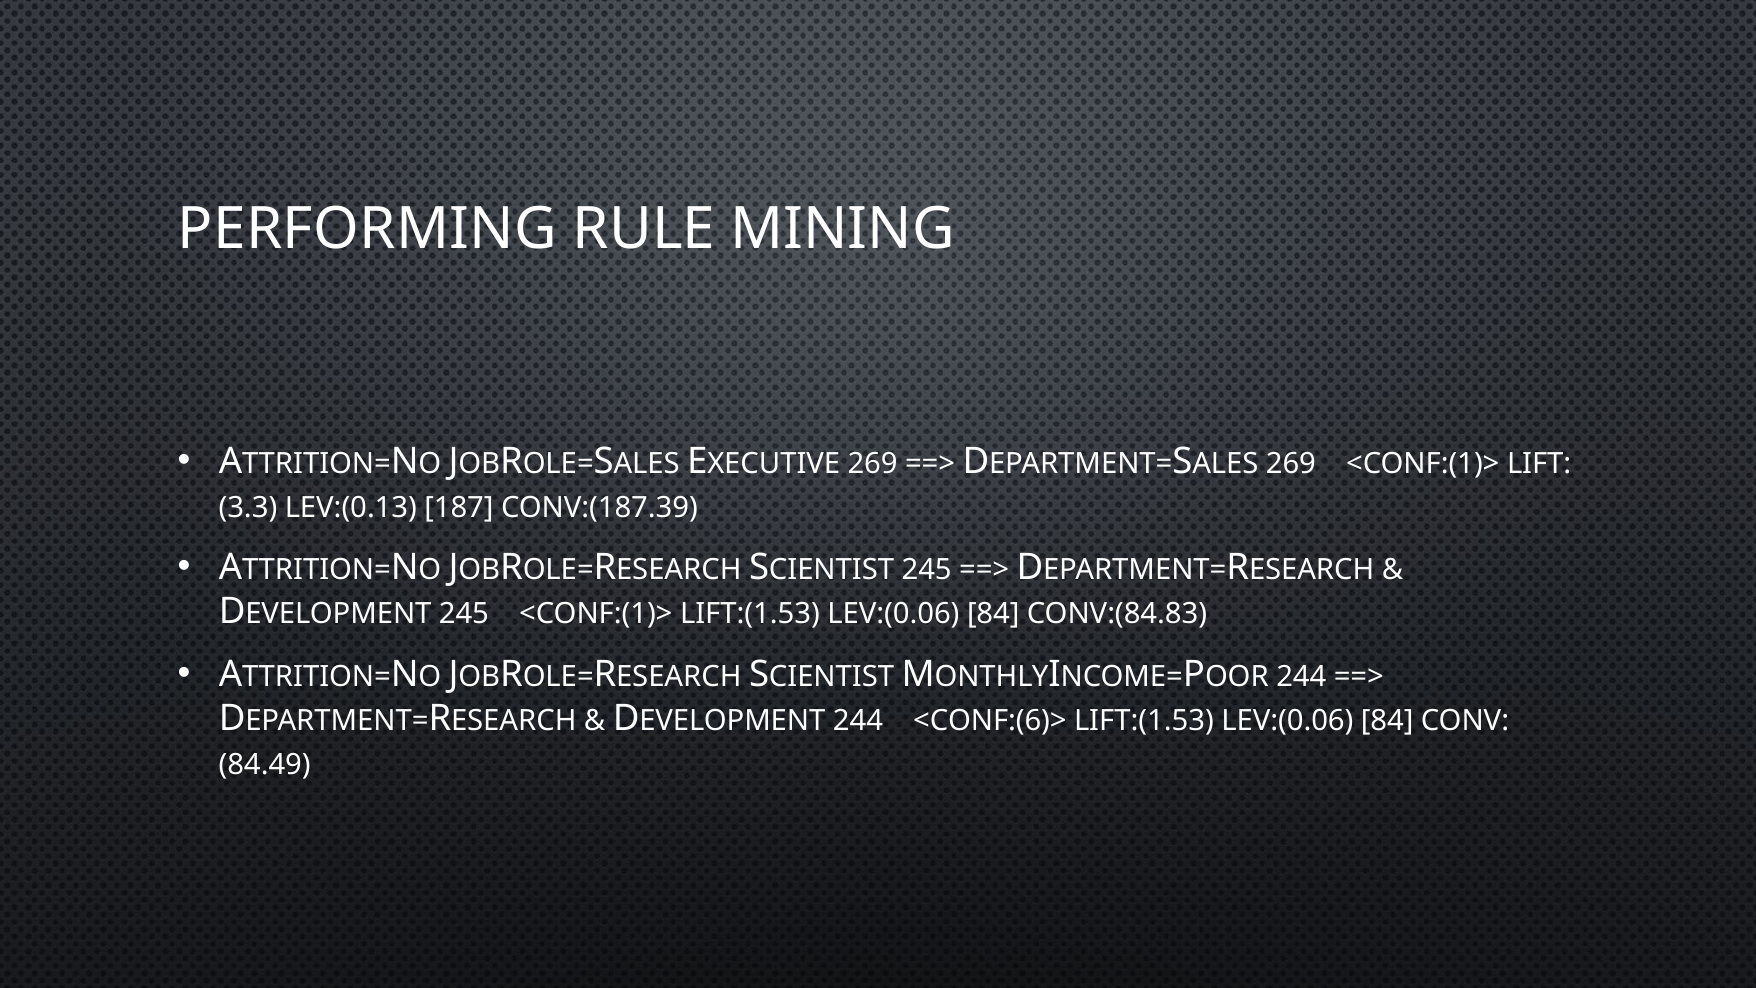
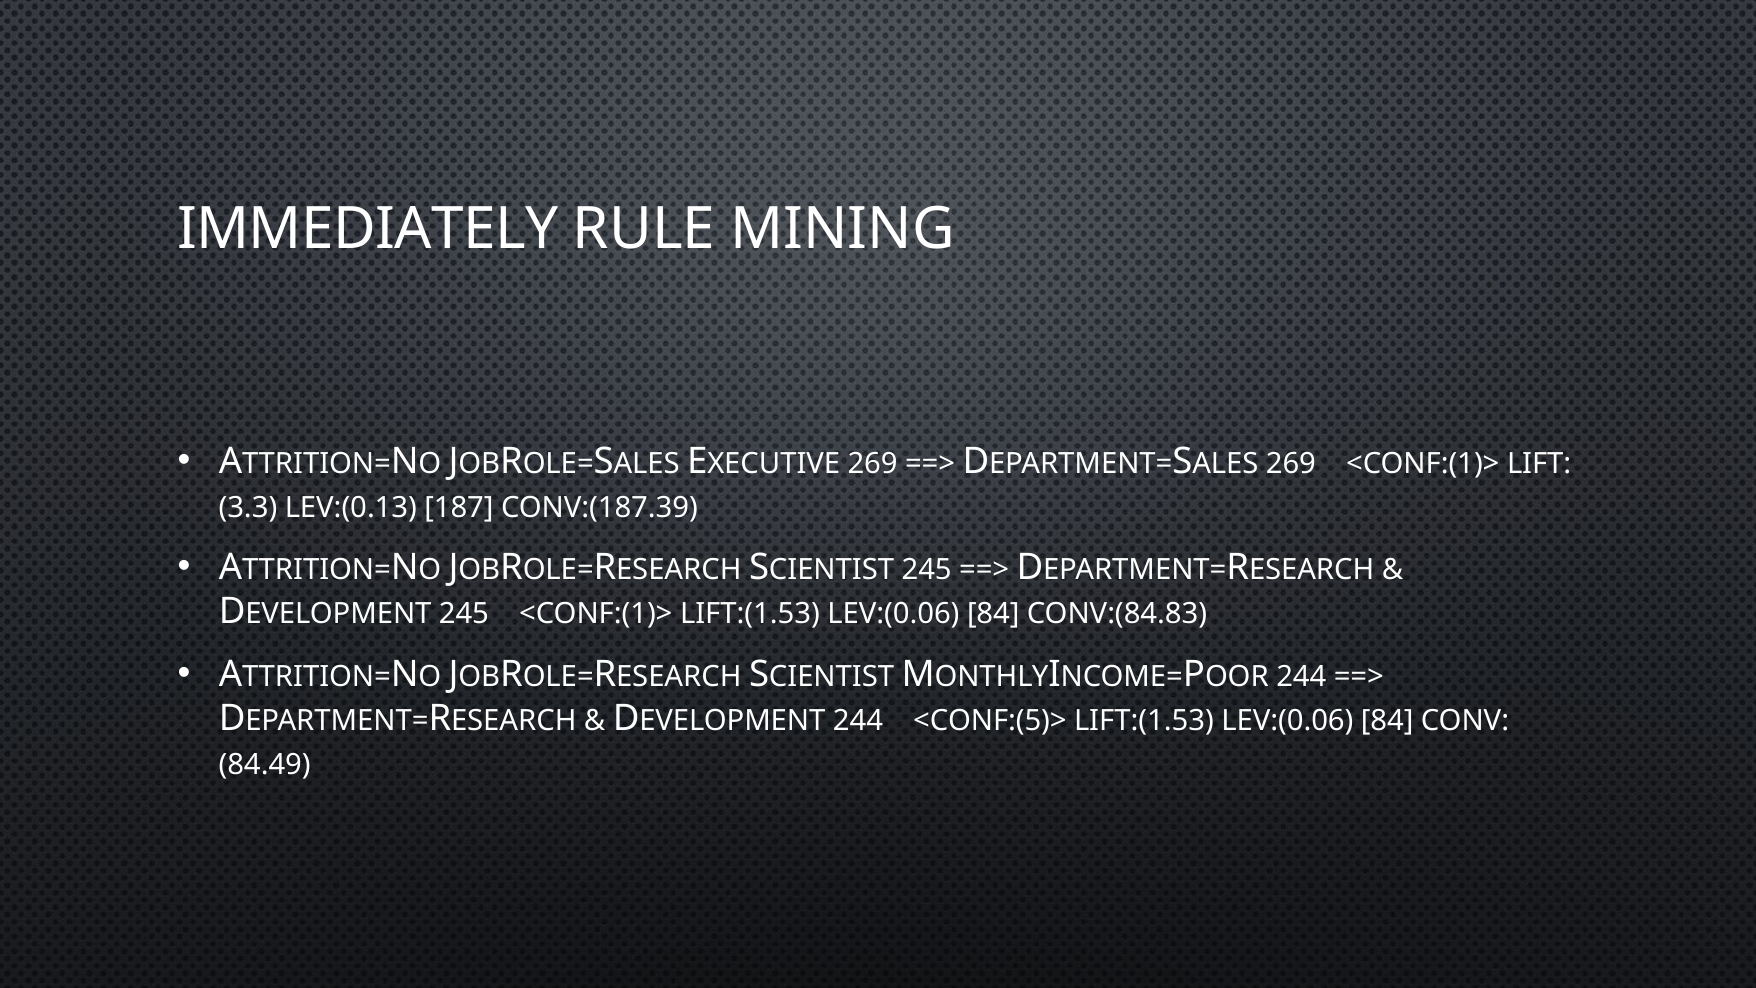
PERFORMING: PERFORMING -> IMMEDIATELY (368, 229)
<CONF:(6)>: <CONF:(6)> -> <CONF:(5)> (990, 720)
